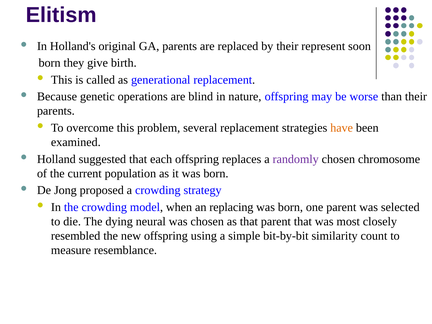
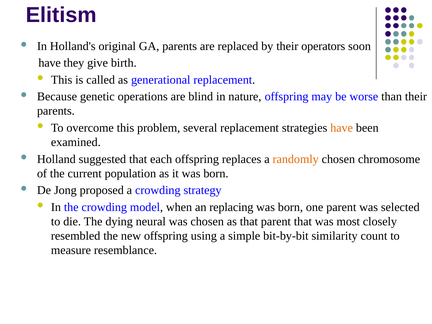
represent: represent -> operators (323, 46)
born: born -> have (50, 63)
randomly colour: purple -> orange (296, 159)
